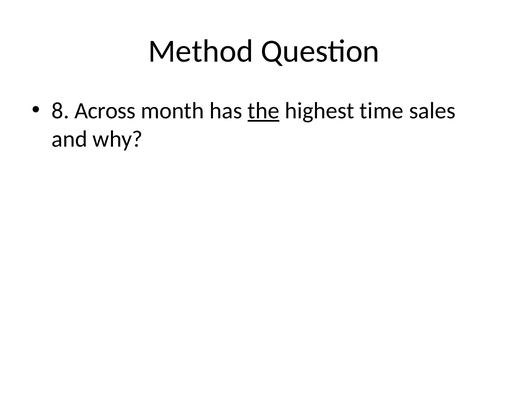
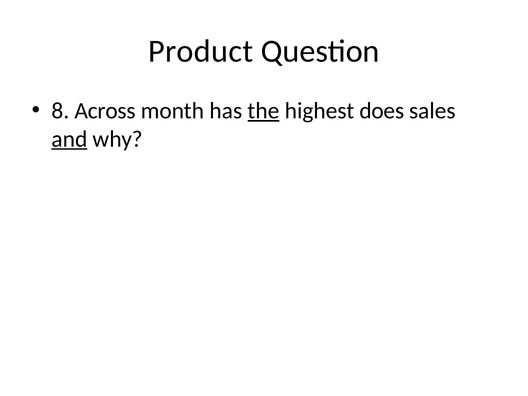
Method: Method -> Product (201, 51)
time: time -> does (382, 111)
and underline: none -> present (69, 139)
